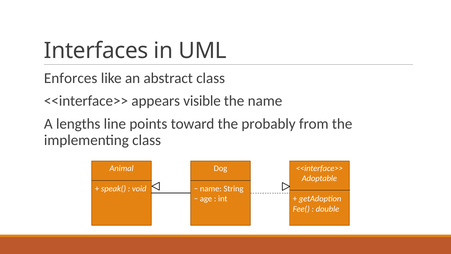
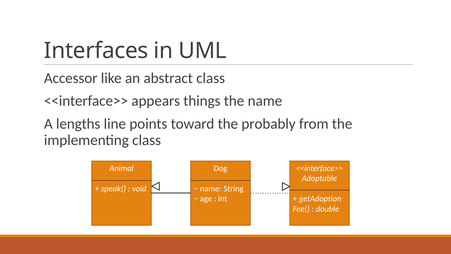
Enforces: Enforces -> Accessor (71, 78)
visible: visible -> things (202, 101)
